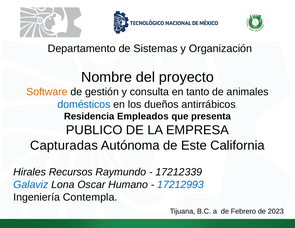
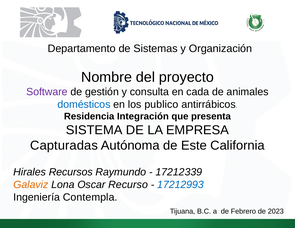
Software colour: orange -> purple (47, 92)
tanto: tanto -> cada (198, 92)
dueños: dueños -> publico (161, 104)
Empleados: Empleados -> Integración (143, 116)
PUBLICO: PUBLICO -> SISTEMA (94, 130)
Galaviz colour: blue -> orange (31, 185)
Humano: Humano -> Recurso (128, 185)
